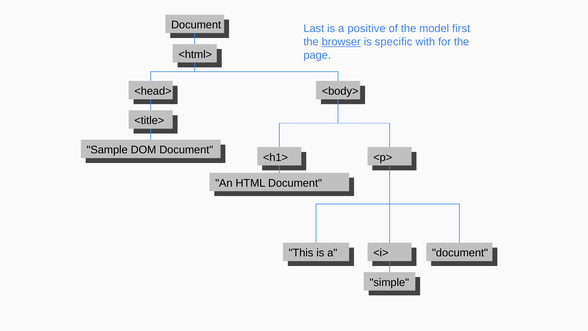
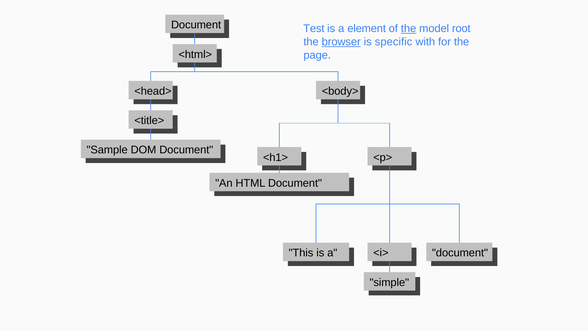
Last: Last -> Test (314, 29)
positive: positive -> element (367, 29)
the underline: none -> present (409, 29)
first: first -> root (461, 29)
